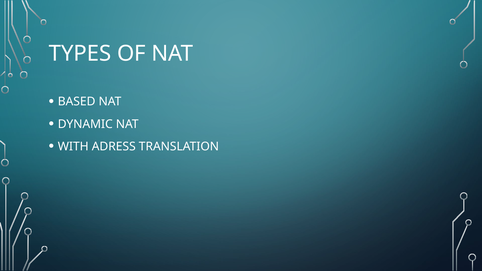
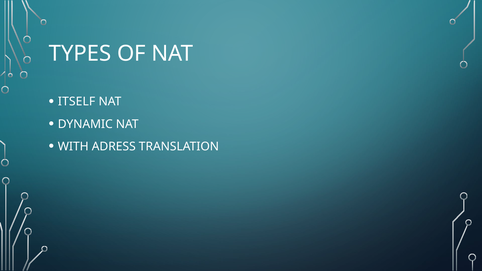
BASED: BASED -> ITSELF (77, 102)
